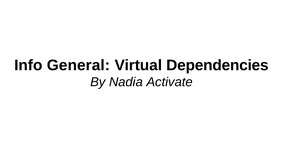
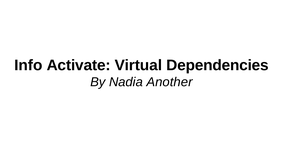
General: General -> Activate (79, 65)
Activate: Activate -> Another (170, 82)
